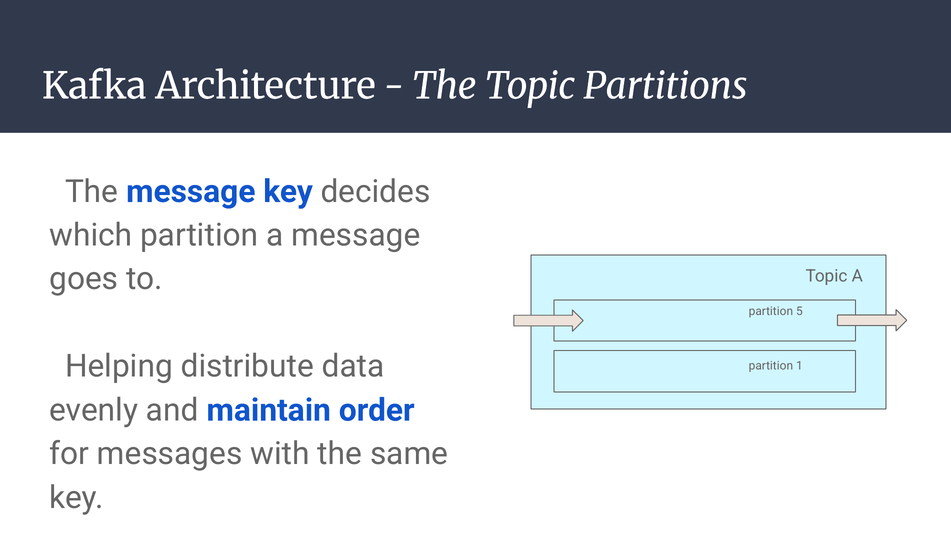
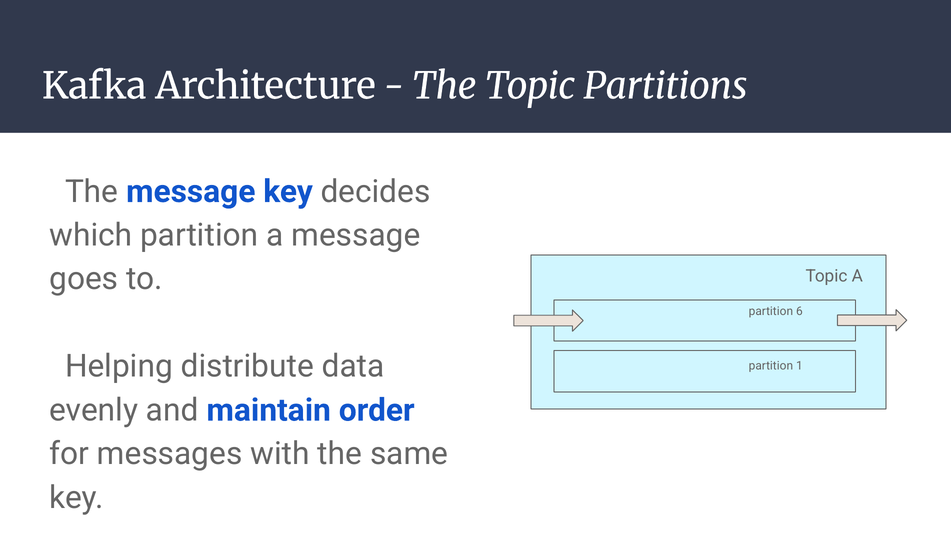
5: 5 -> 6 (799, 311)
